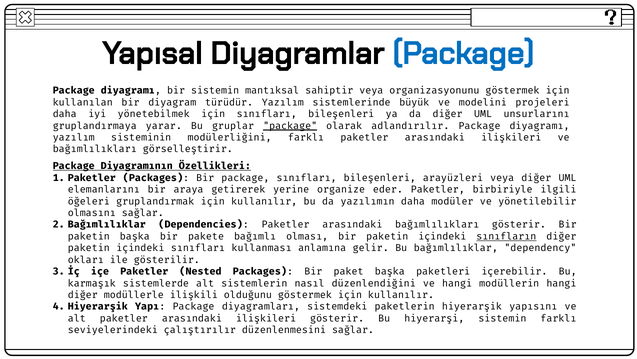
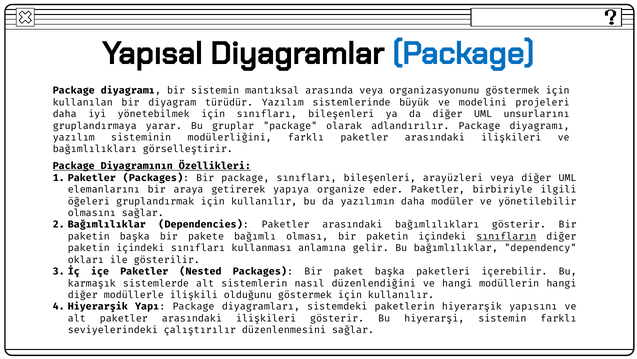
sahiptir: sahiptir -> arasında (329, 91)
package underline: present -> none (290, 126)
yerine: yerine -> yapıya (291, 189)
